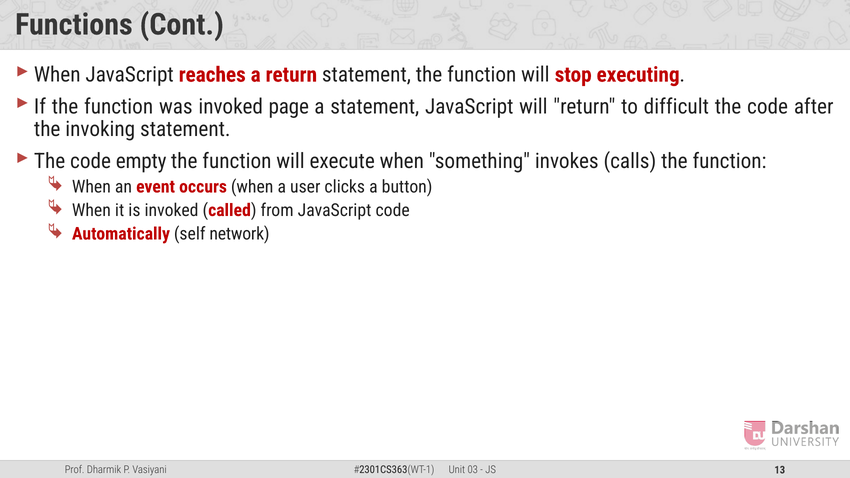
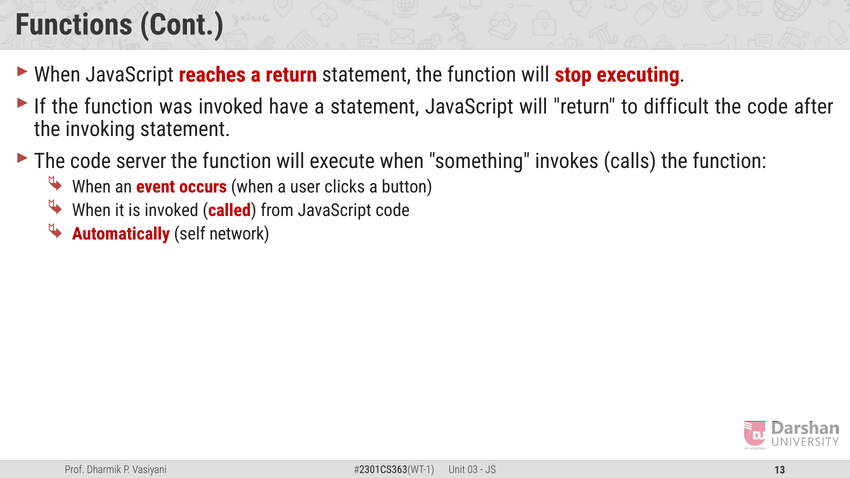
page: page -> have (289, 107)
empty: empty -> server (141, 161)
